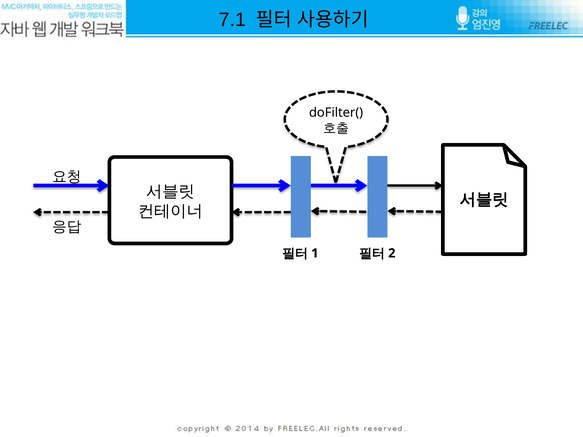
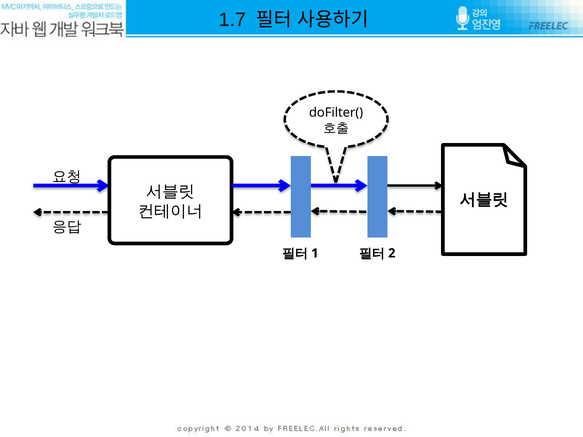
7.1: 7.1 -> 1.7 (232, 20)
